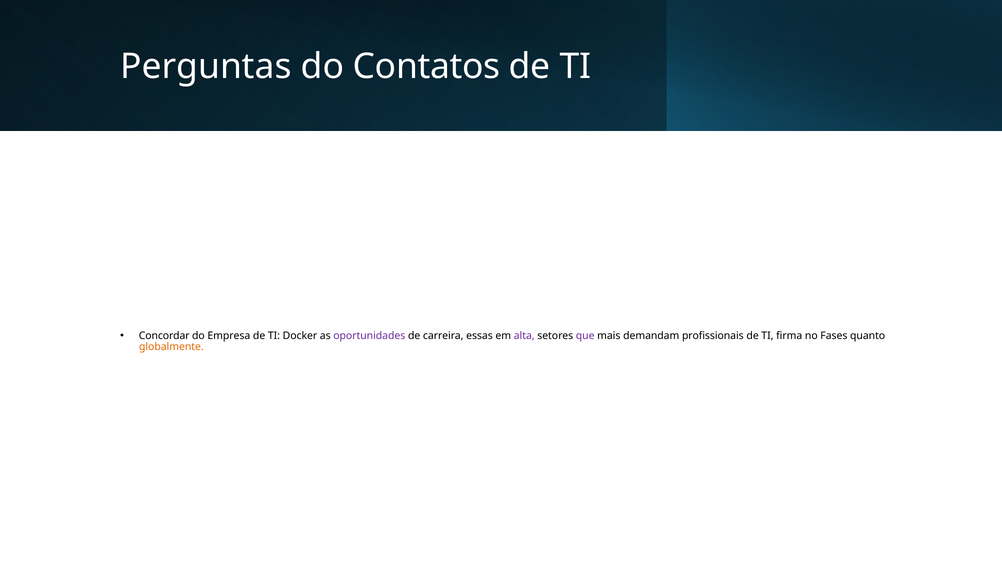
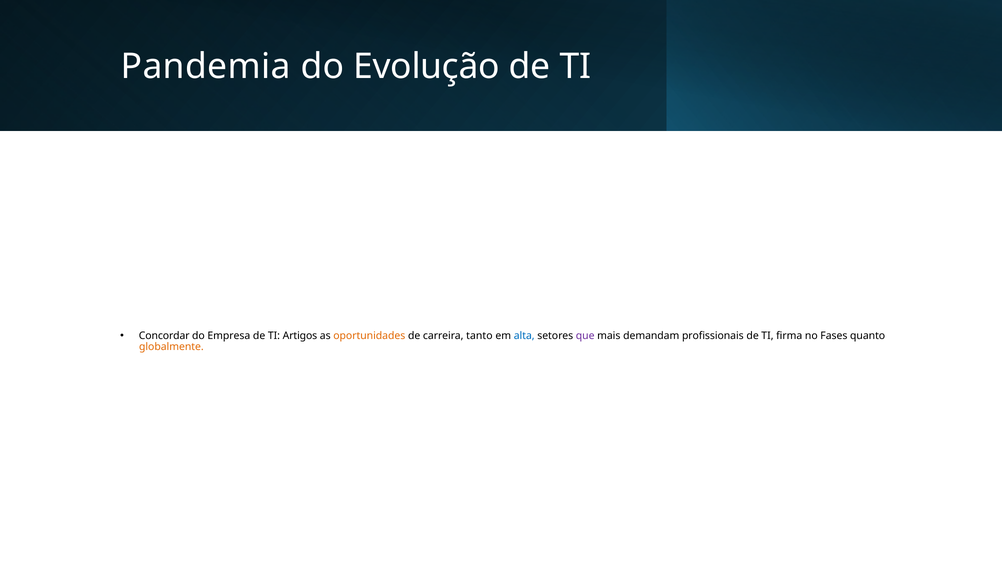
Perguntas: Perguntas -> Pandemia (206, 66)
Contatos: Contatos -> Evolução (426, 66)
Docker: Docker -> Artigos (300, 336)
oportunidades colour: purple -> orange (369, 336)
essas: essas -> tanto (479, 336)
alta colour: purple -> blue (524, 336)
